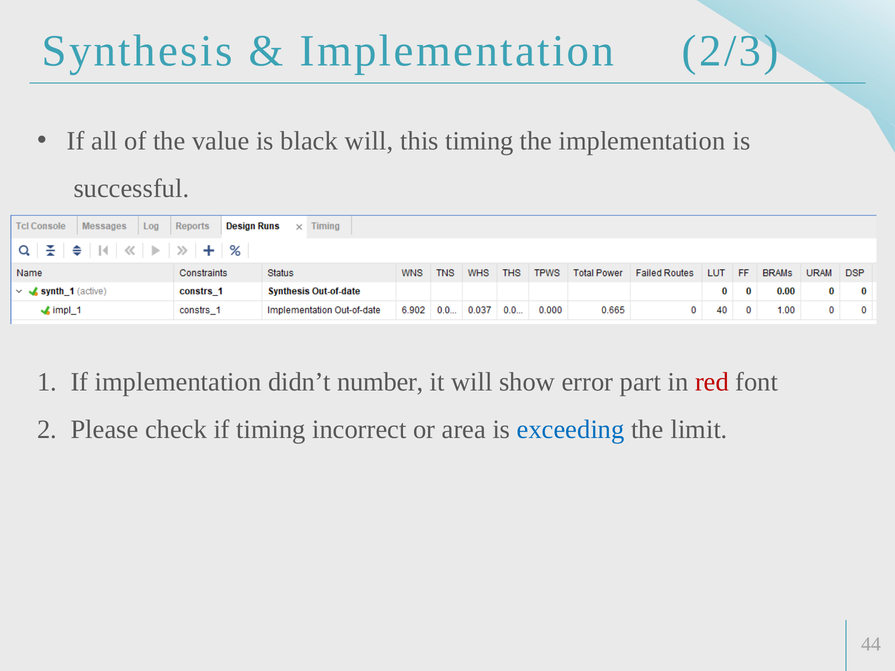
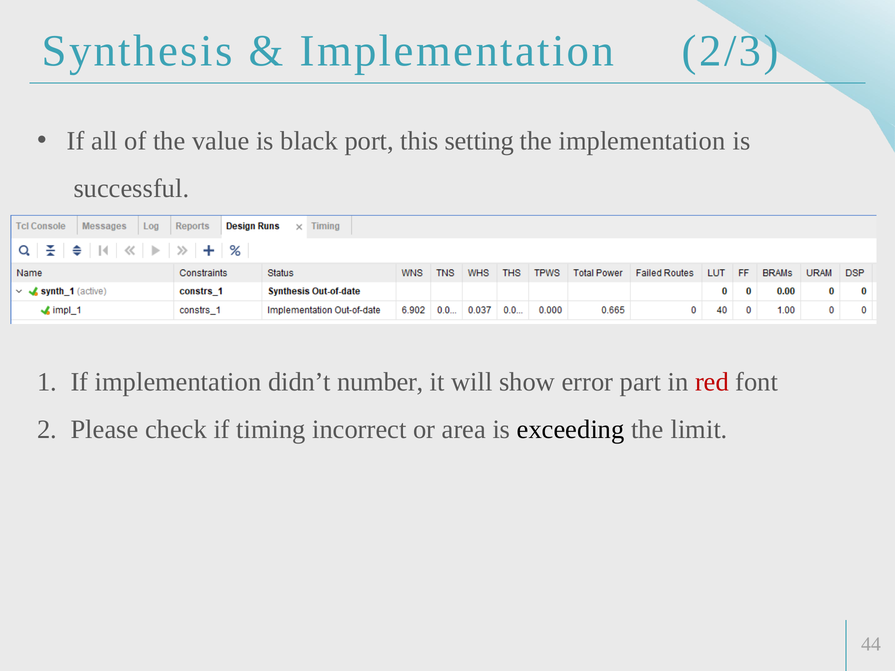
black will: will -> port (369, 141)
this timing: timing -> setting (479, 141)
exceeding colour: blue -> black (571, 430)
